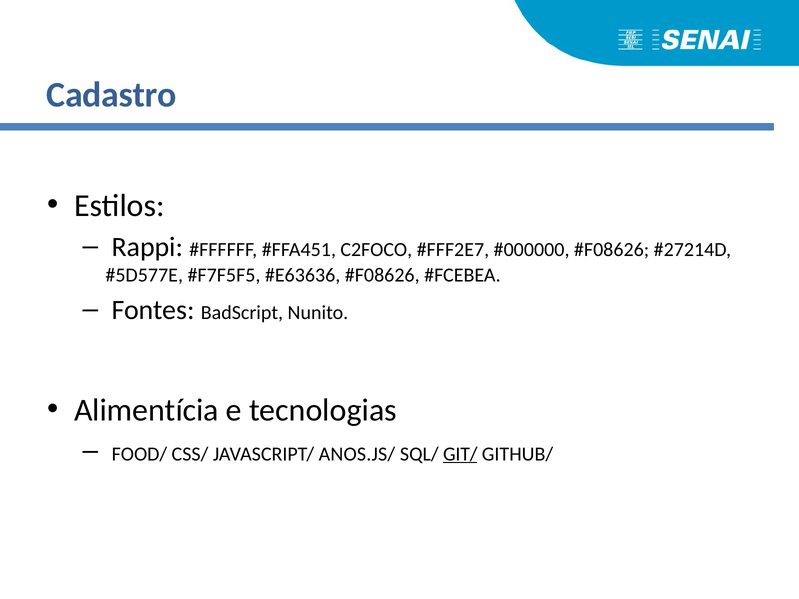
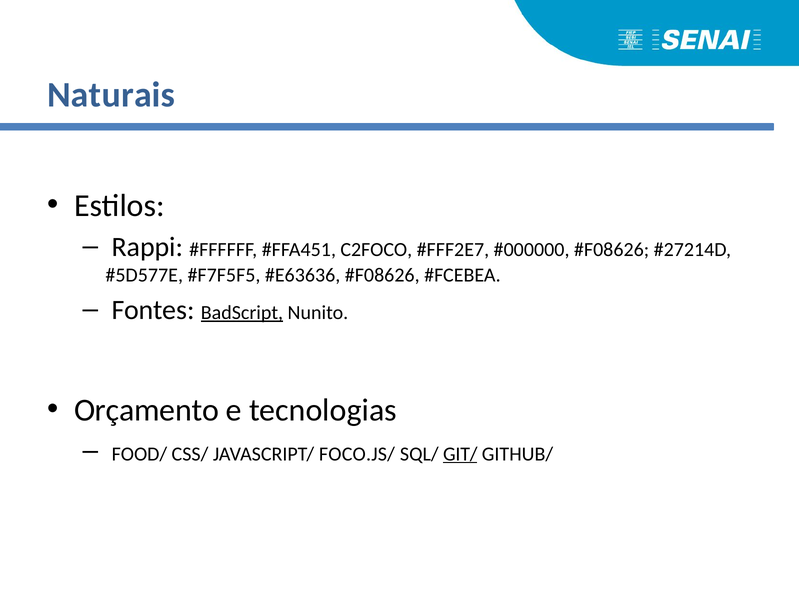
Cadastro: Cadastro -> Naturais (111, 95)
BadScript underline: none -> present (242, 313)
Alimentícia: Alimentícia -> Orçamento (146, 410)
ANOS.JS/: ANOS.JS/ -> FOCO.JS/ (357, 454)
